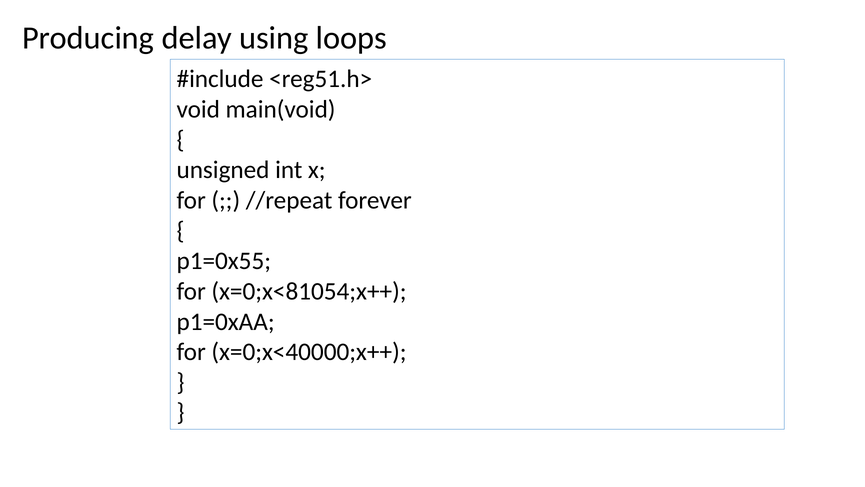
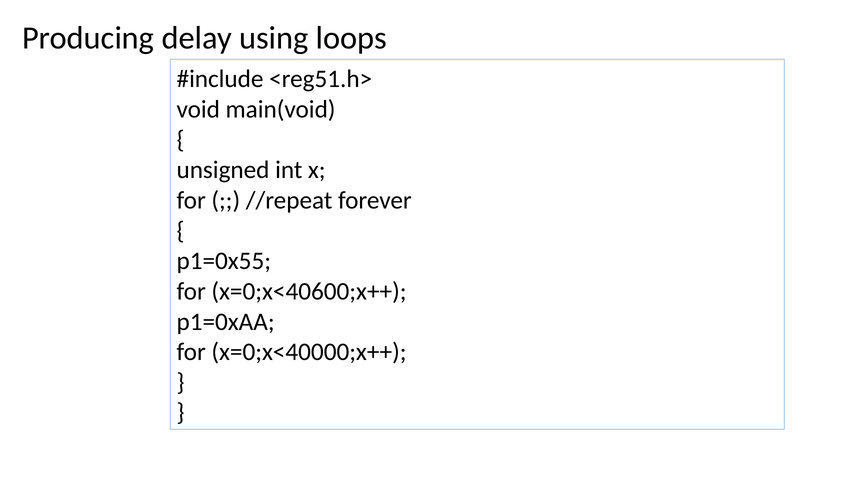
x=0;x<81054;x++: x=0;x<81054;x++ -> x=0;x<40600;x++ (309, 291)
